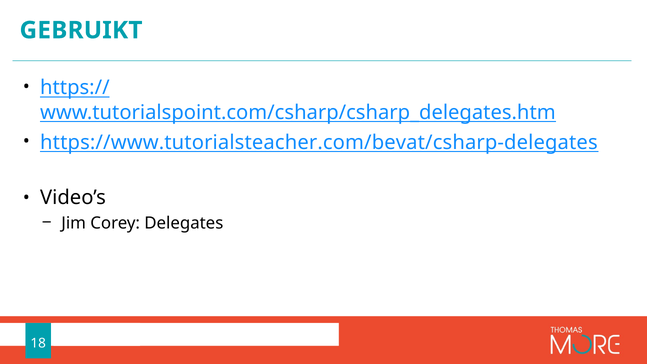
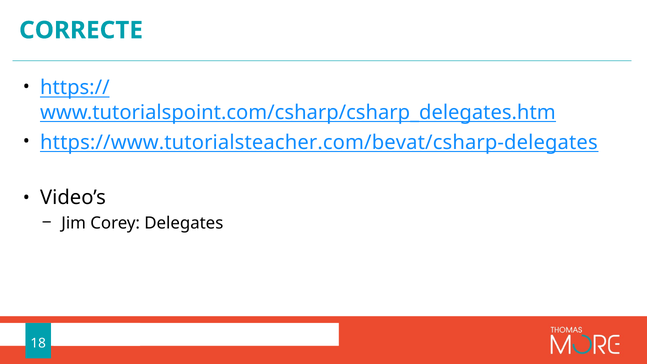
GEBRUIKT: GEBRUIKT -> CORRECTE (81, 30)
